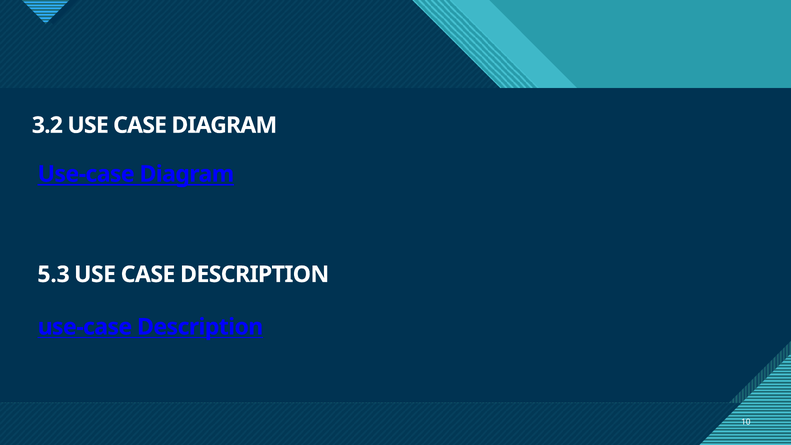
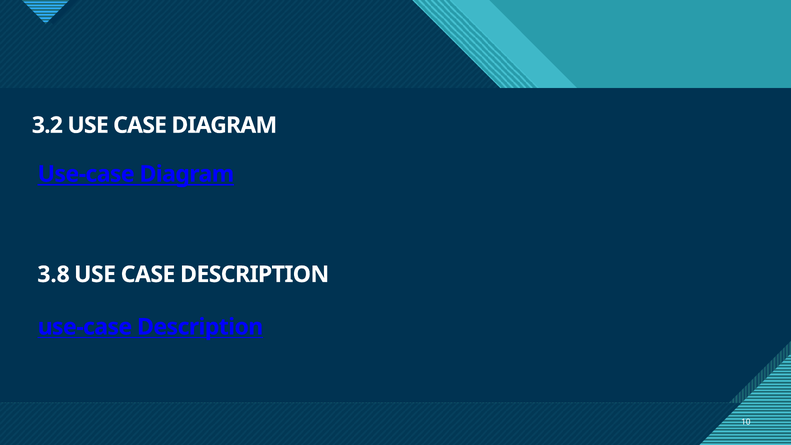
5.3: 5.3 -> 3.8 (54, 274)
